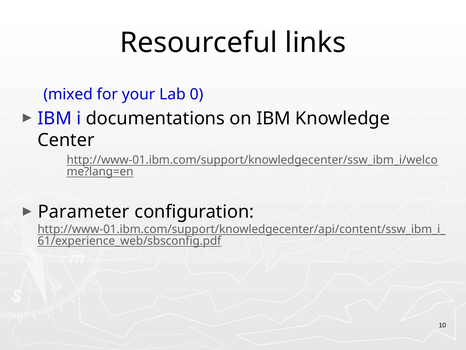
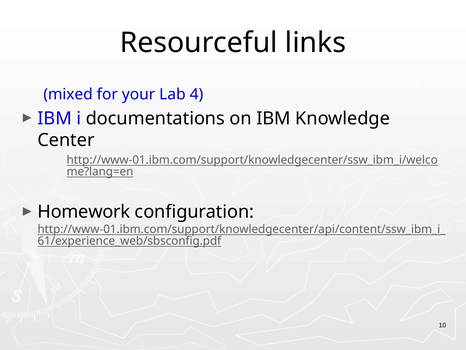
0: 0 -> 4 (196, 94)
Parameter: Parameter -> Homework (84, 212)
